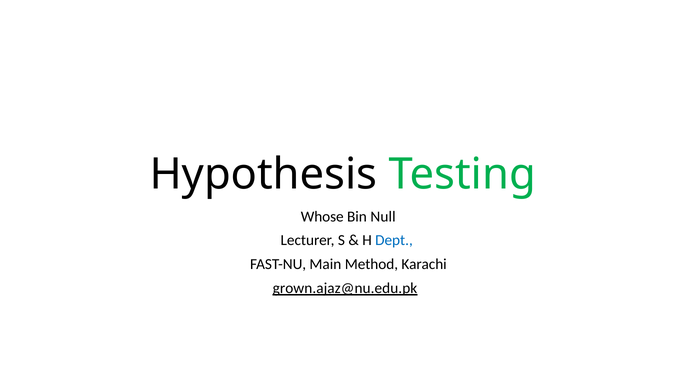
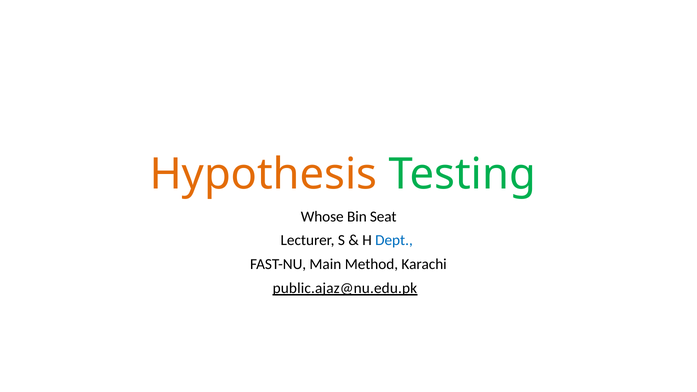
Hypothesis colour: black -> orange (263, 174)
Null: Null -> Seat (383, 217)
grown.ajaz@nu.edu.pk: grown.ajaz@nu.edu.pk -> public.ajaz@nu.edu.pk (345, 288)
